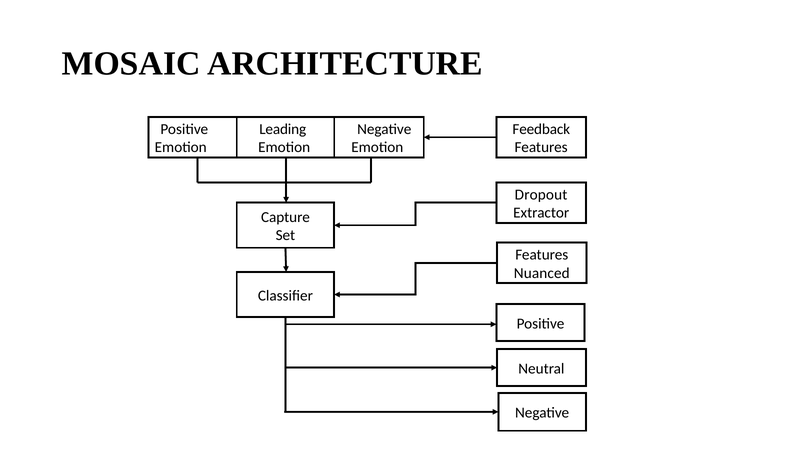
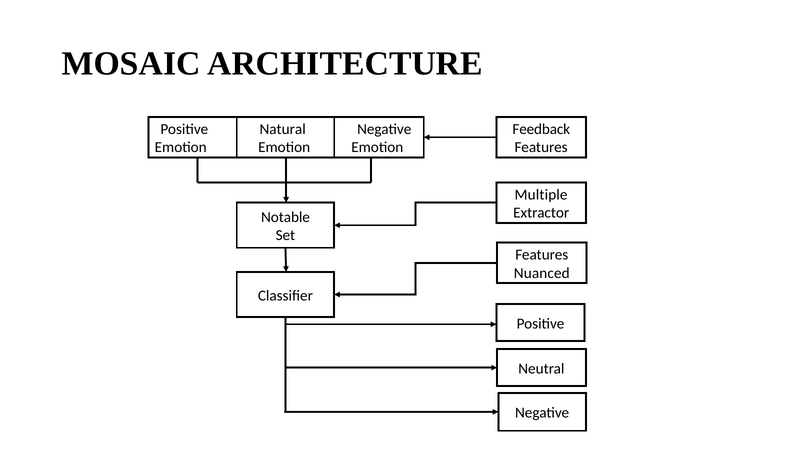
Leading: Leading -> Natural (283, 129)
Dropout: Dropout -> Multiple (541, 195)
Capture: Capture -> Notable (286, 217)
